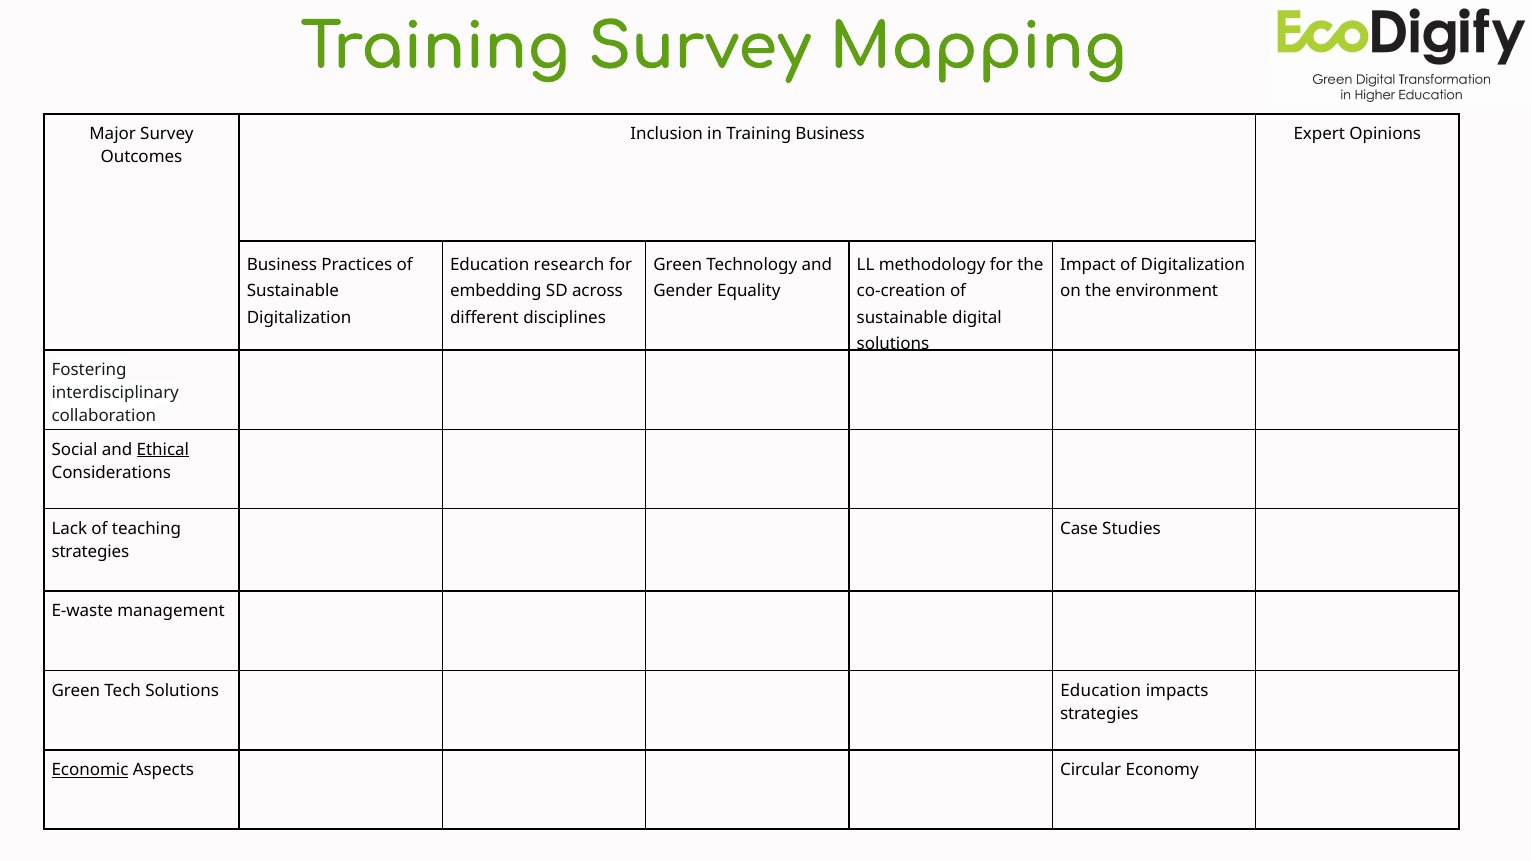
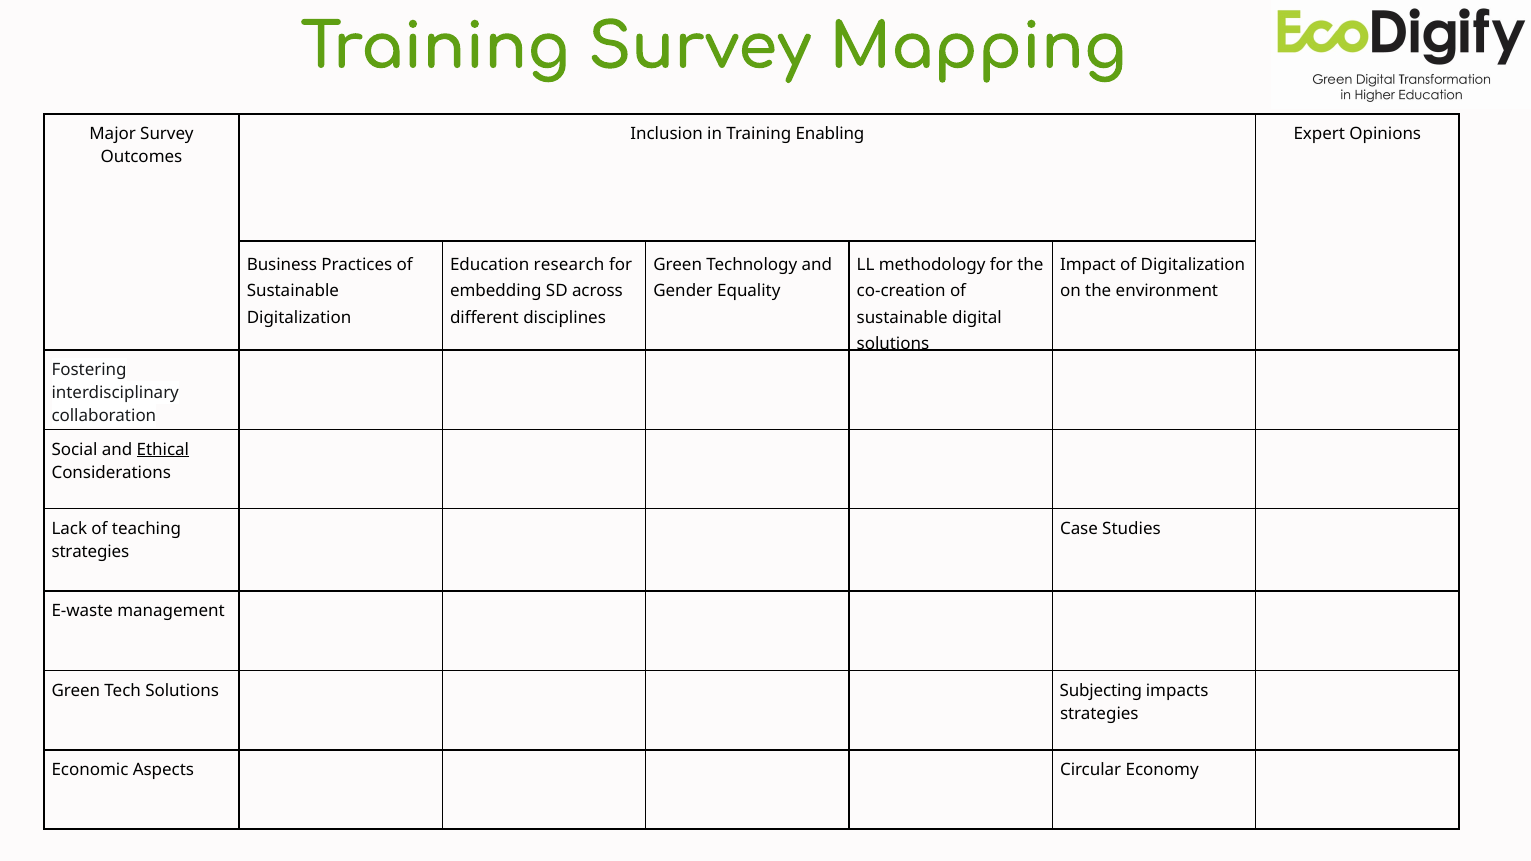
Training Business: Business -> Enabling (830, 134)
Solutions Education: Education -> Subjecting (1101, 691)
Economic underline: present -> none (90, 770)
